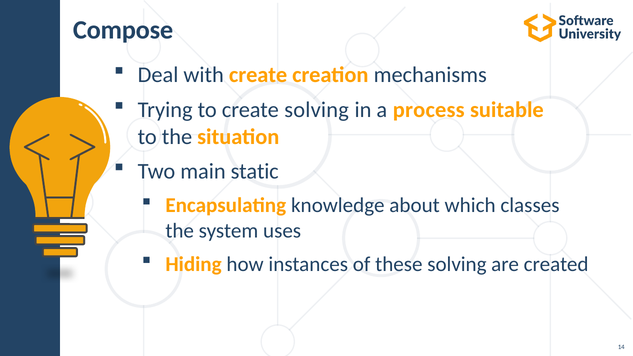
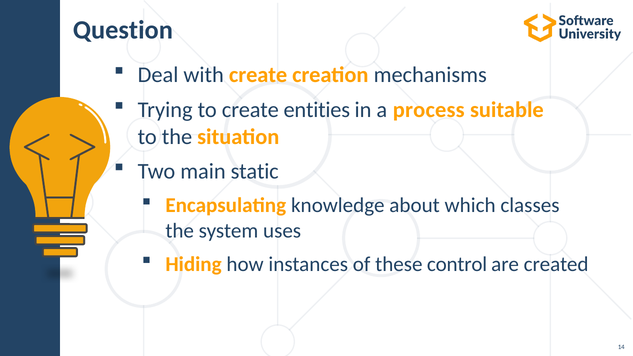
Compose: Compose -> Question (123, 30)
create solving: solving -> entities (317, 110)
these solving: solving -> control (457, 264)
